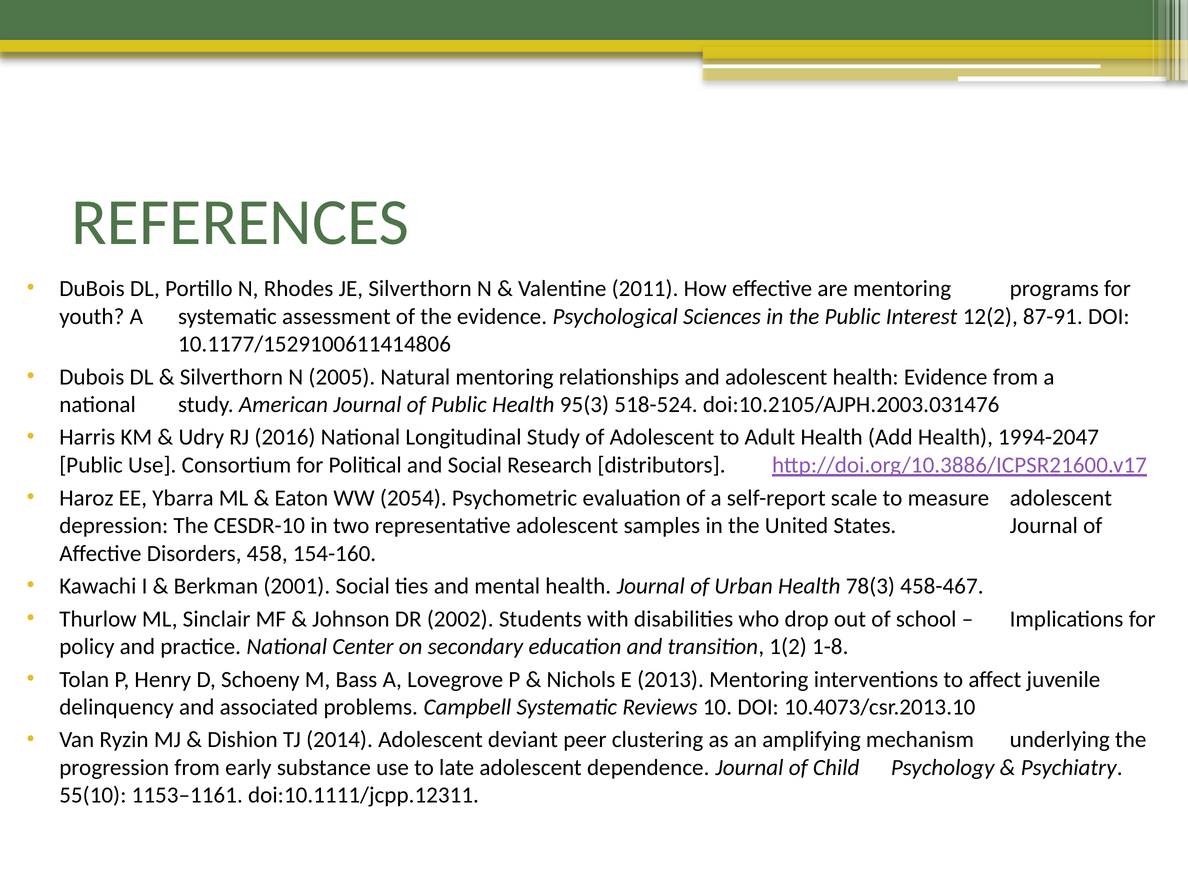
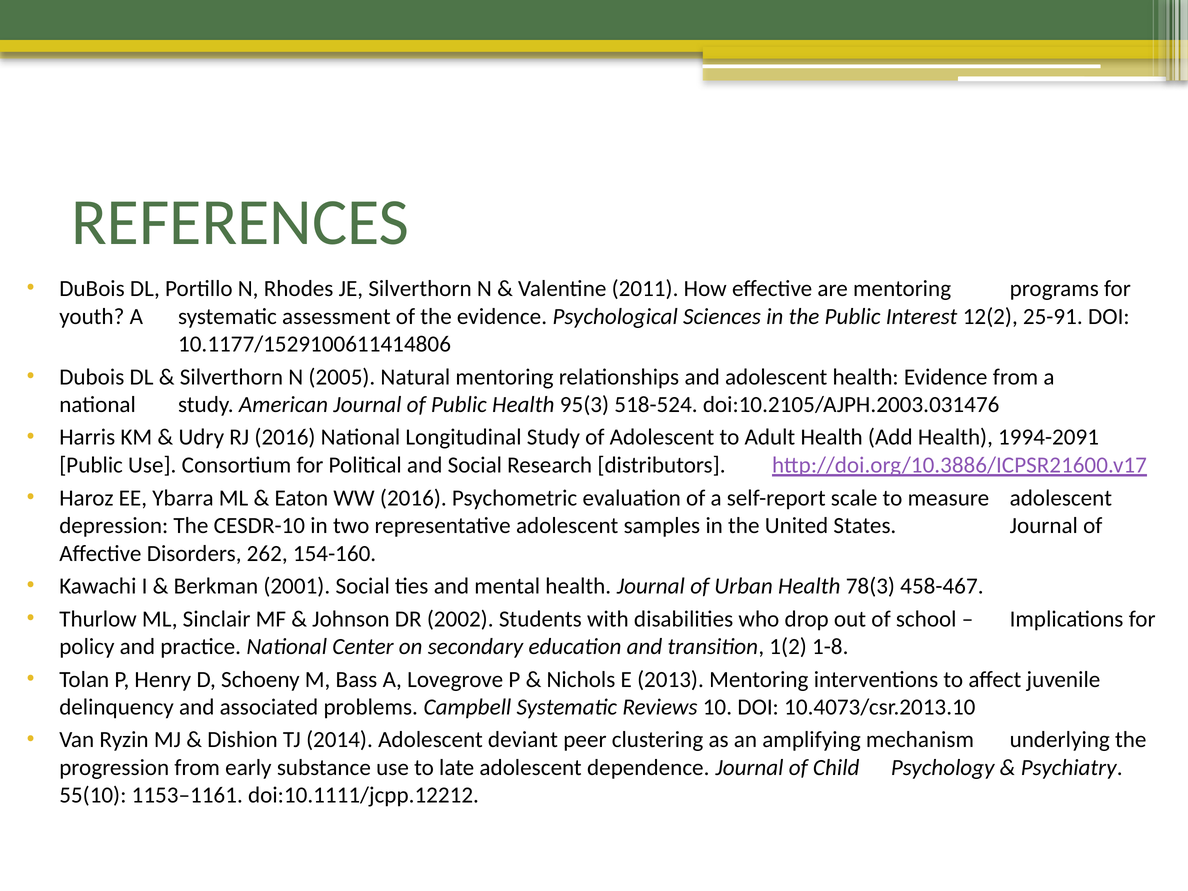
87-91: 87-91 -> 25-91 (1053, 316)
1994-2047: 1994-2047 -> 1994-2091 (1049, 437)
WW 2054: 2054 -> 2016 (413, 498)
458: 458 -> 262 (267, 554)
doi:10.1111/jcpp.12311: doi:10.1111/jcpp.12311 -> doi:10.1111/jcpp.12212 (364, 795)
